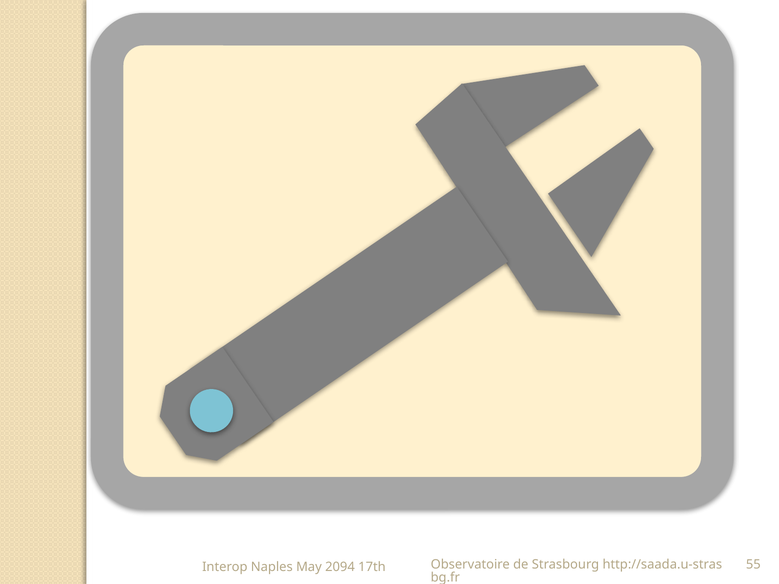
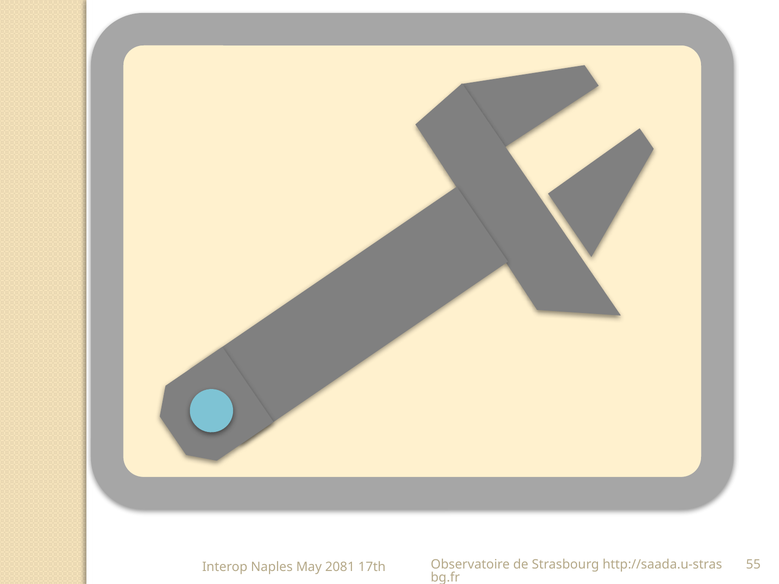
2094: 2094 -> 2081 (340, 567)
